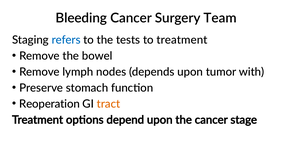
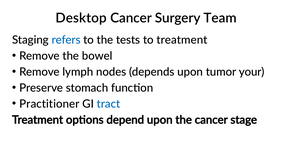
Bleeding: Bleeding -> Desktop (81, 18)
with: with -> your (252, 72)
Reoperation: Reoperation -> Practitioner (49, 104)
tract colour: orange -> blue (108, 104)
